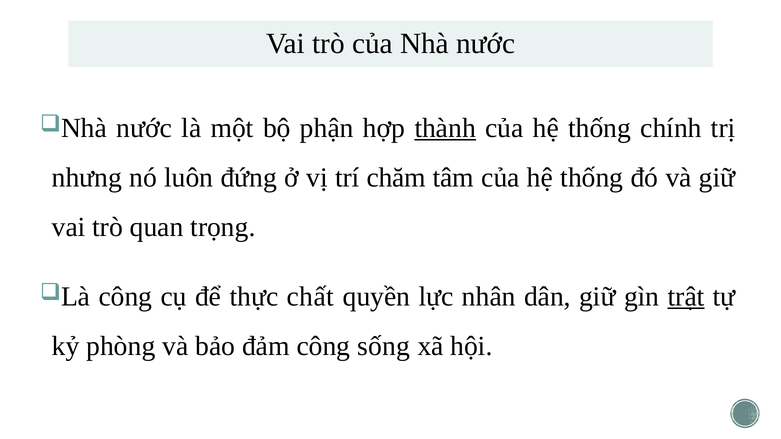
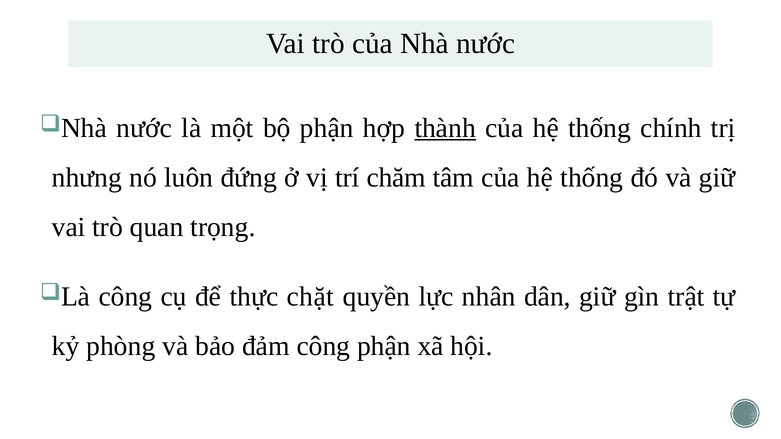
chất: chất -> chặt (310, 297)
trật underline: present -> none (686, 297)
công sống: sống -> phận (384, 346)
